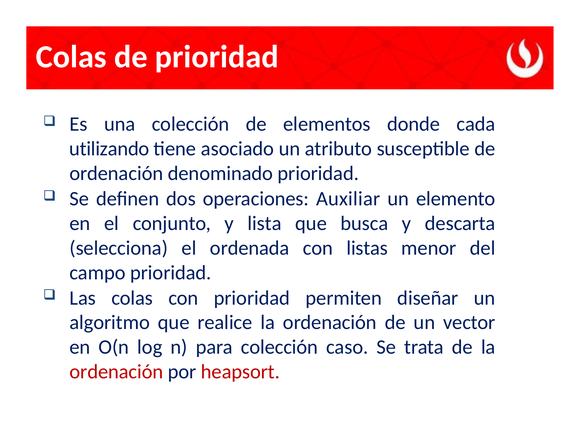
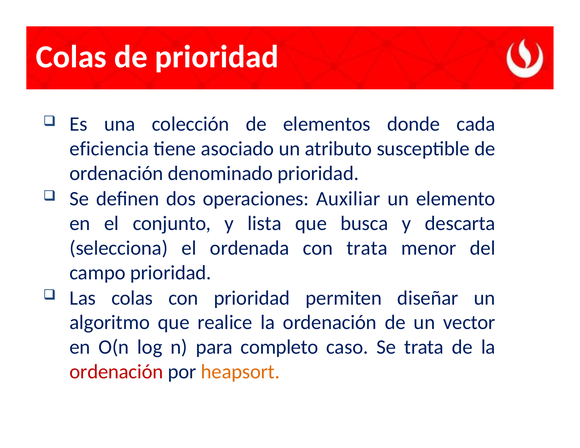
utilizando: utilizando -> eficiencia (109, 149)
con listas: listas -> trata (367, 248)
para colección: colección -> completo (280, 347)
heapsort colour: red -> orange (240, 372)
